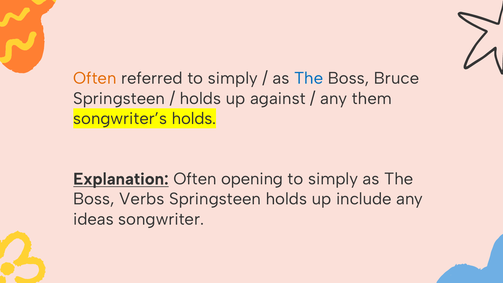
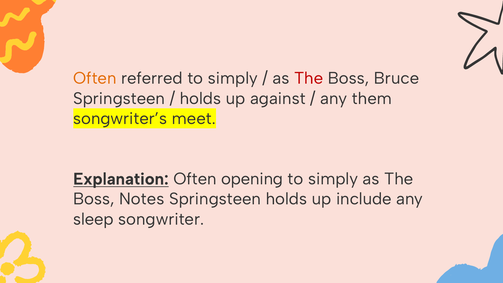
The colour: blue -> red (309, 78)
songwriter’s holds: holds -> meet (194, 119)
Verbs: Verbs -> Notes (142, 199)
ideas: ideas -> sleep (93, 219)
